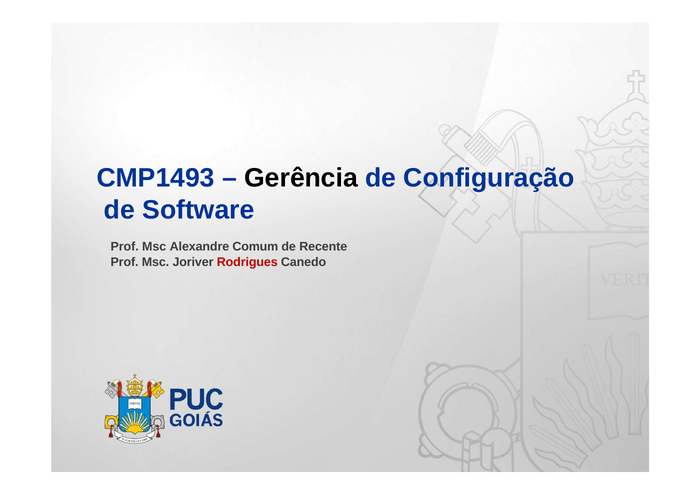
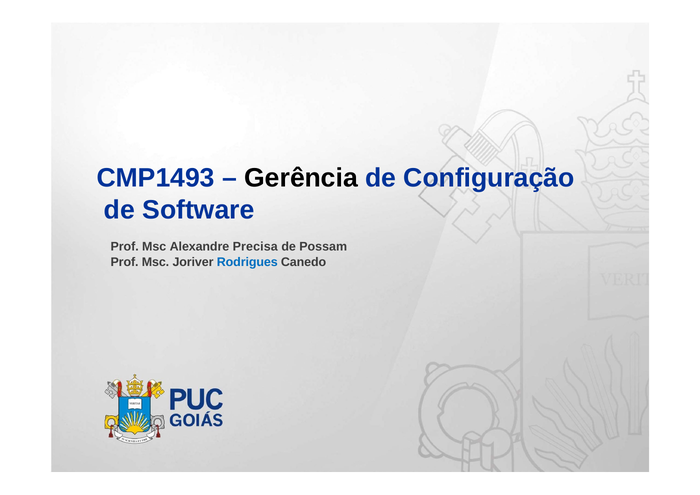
Comum: Comum -> Precisa (255, 246)
Recente: Recente -> Possam (323, 246)
Rodrigues colour: red -> blue (247, 262)
